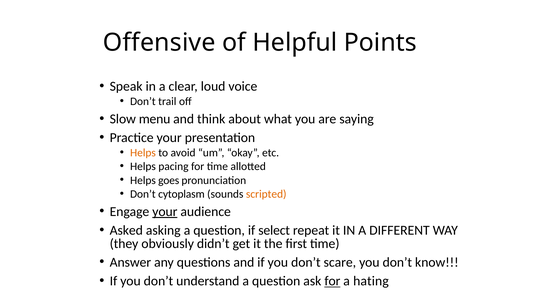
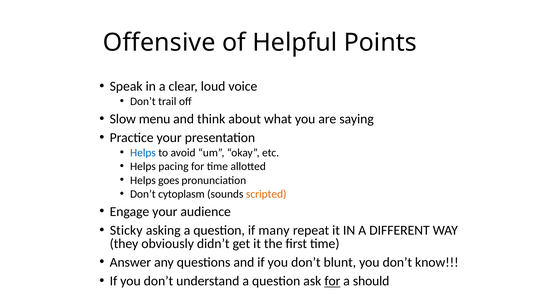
Helps colour: orange -> blue (143, 153)
your underline: present -> none (165, 211)
Asked: Asked -> Sticky (126, 230)
select: select -> many (274, 230)
scare: scare -> blunt (340, 262)
hating: hating -> should (371, 281)
